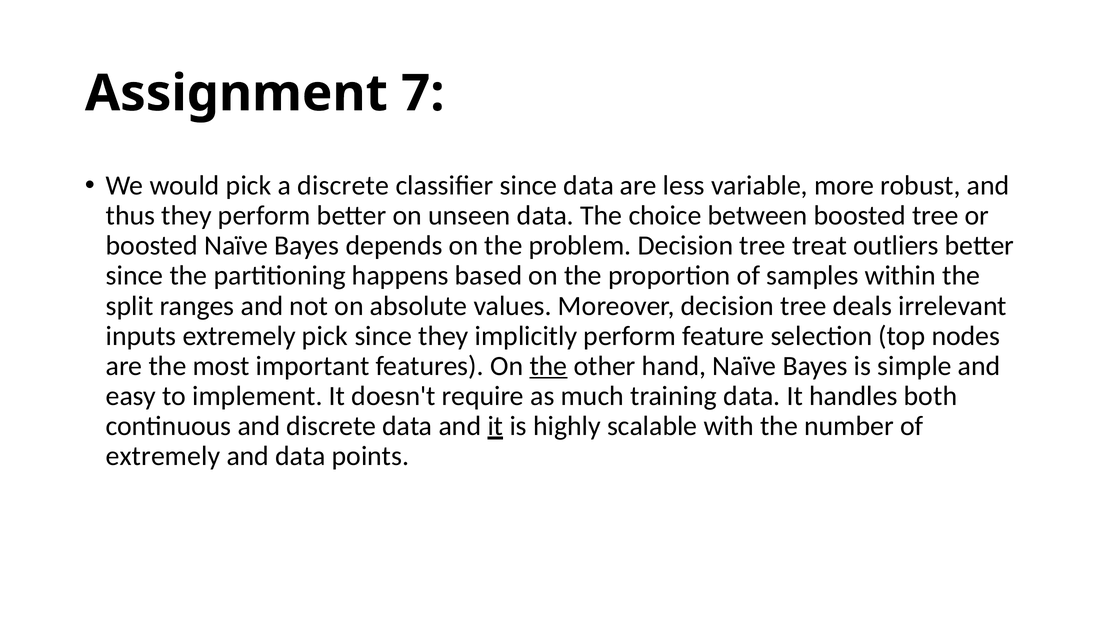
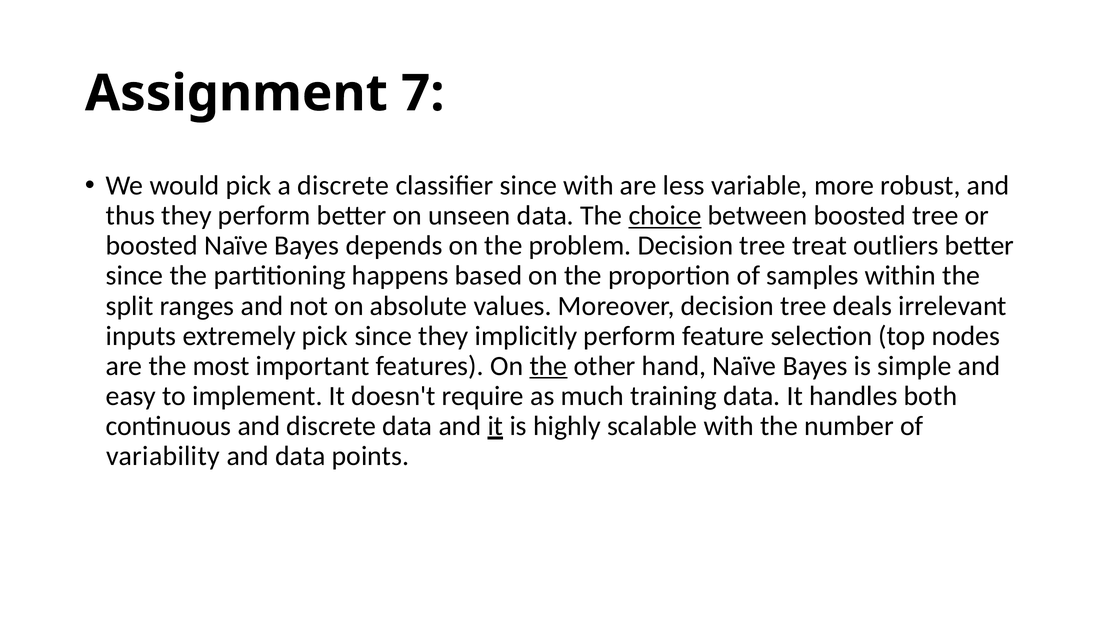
since data: data -> with (589, 186)
choice underline: none -> present (665, 216)
extremely: extremely -> variability (163, 456)
